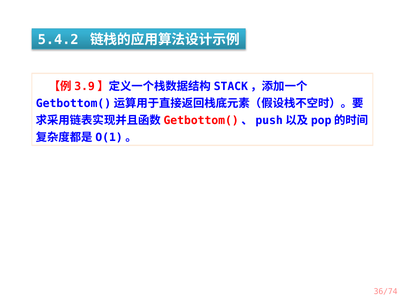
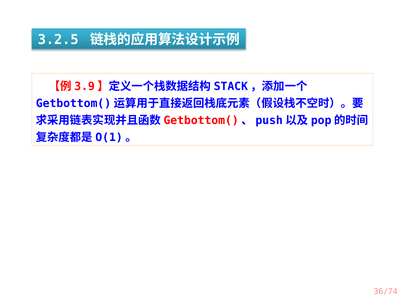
5.4.2: 5.4.2 -> 3.2.5 (58, 40)
